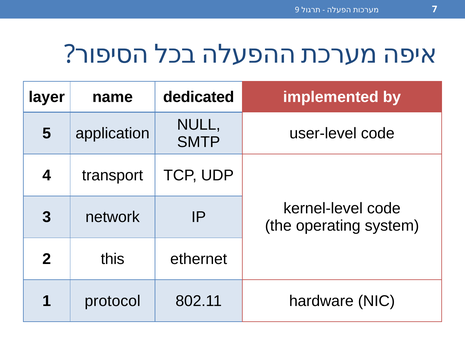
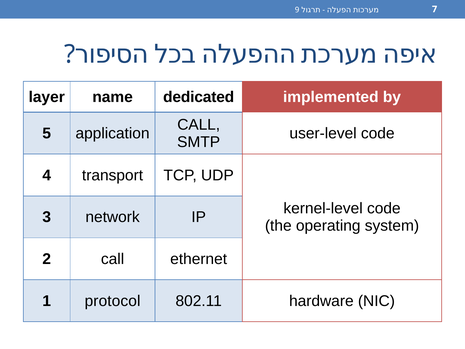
NULL: NULL -> CALL (199, 125)
2 this: this -> call (113, 259)
